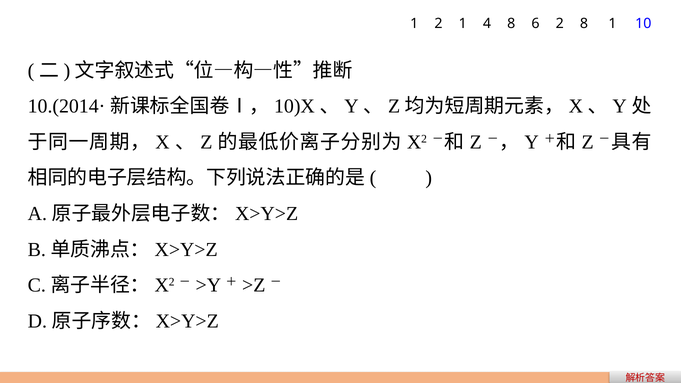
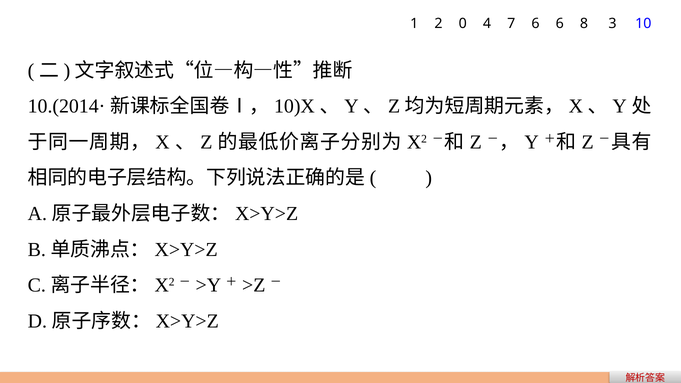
2 1: 1 -> 0 (463, 24)
4 8: 8 -> 7 (511, 24)
6 2: 2 -> 6 (560, 24)
8 1: 1 -> 3 (613, 24)
